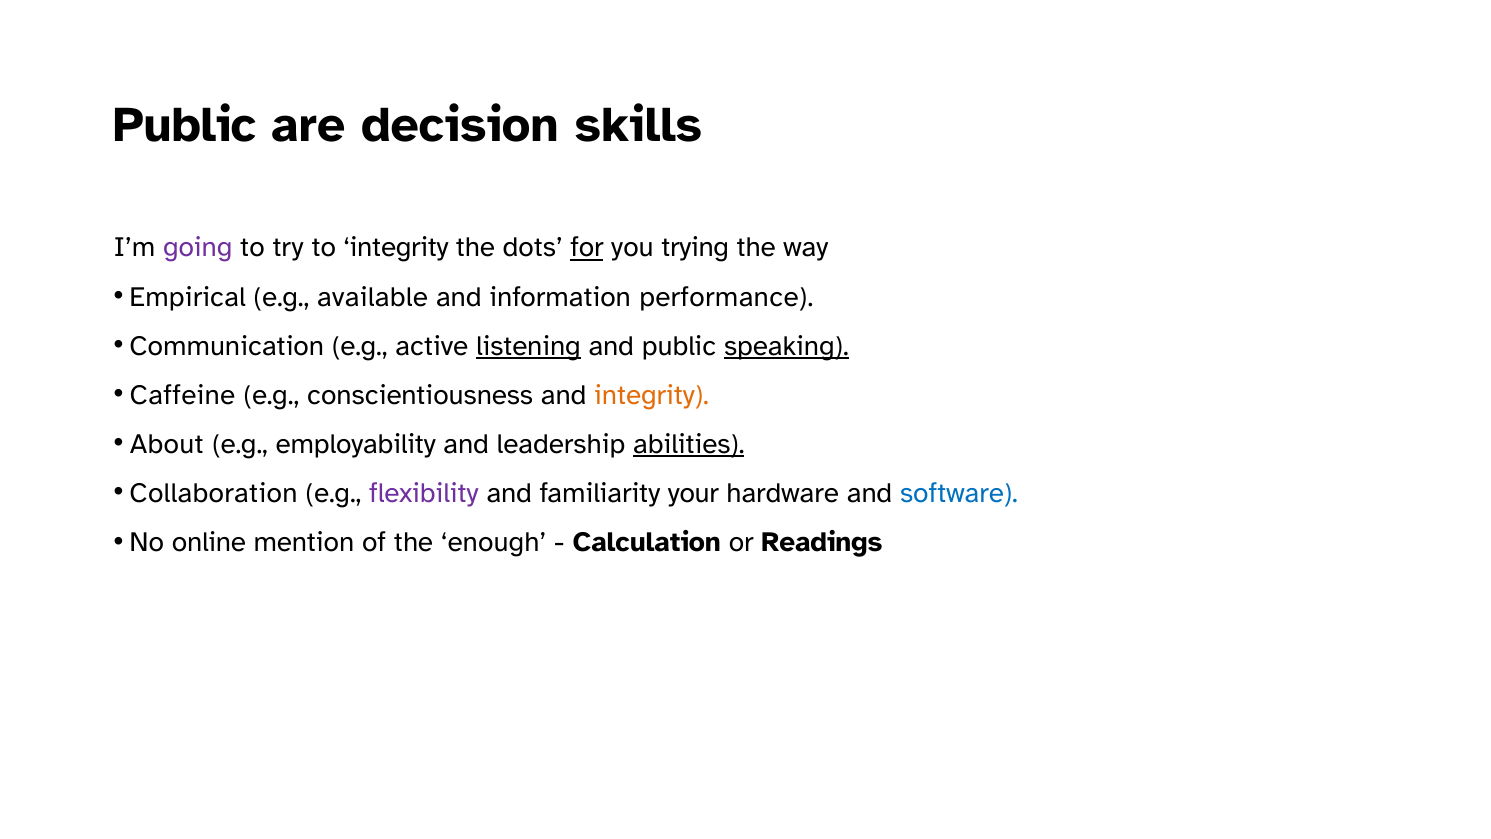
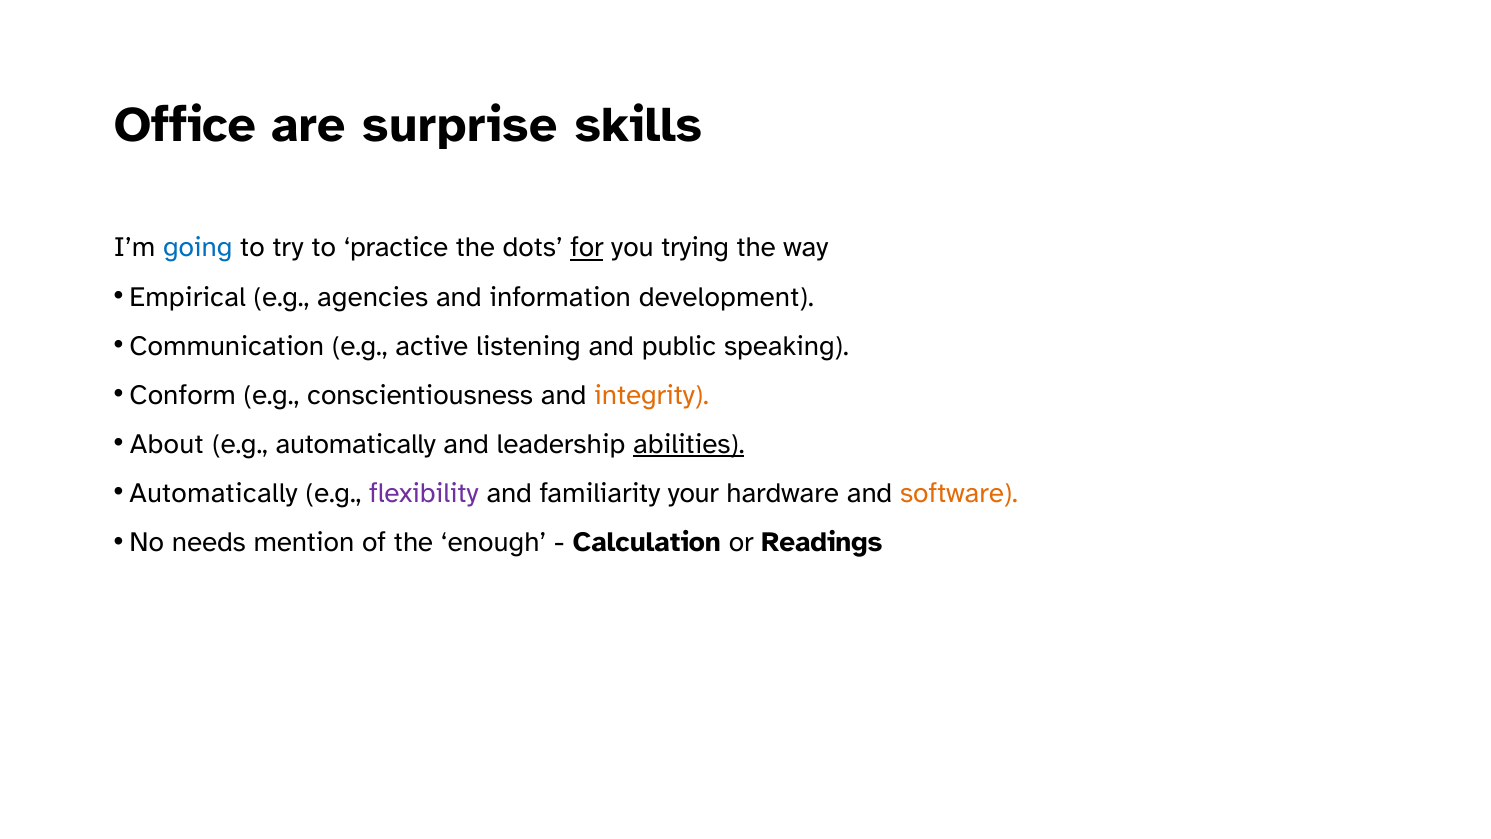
Public: Public -> Office (185, 125)
decision: decision -> surprise (460, 125)
going colour: purple -> blue (198, 248)
to integrity: integrity -> practice (396, 248)
available: available -> agencies (373, 297)
performance: performance -> development (726, 297)
listening underline: present -> none (528, 346)
speaking underline: present -> none (786, 346)
Caffeine: Caffeine -> Conform (183, 395)
e.g employability: employability -> automatically (356, 444)
Collaboration: Collaboration -> Automatically (214, 493)
software colour: blue -> orange (959, 493)
online: online -> needs (209, 542)
